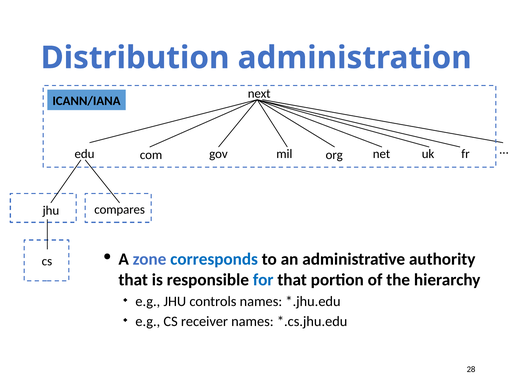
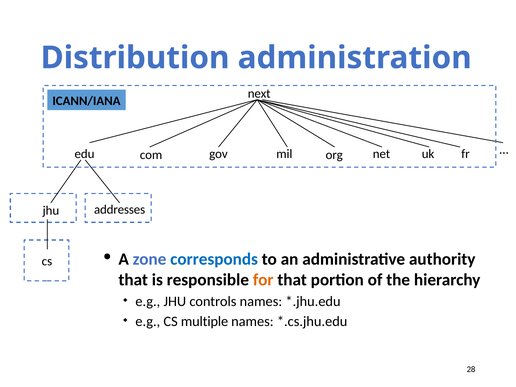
compares: compares -> addresses (120, 210)
for colour: blue -> orange (263, 280)
receiver: receiver -> multiple (205, 321)
